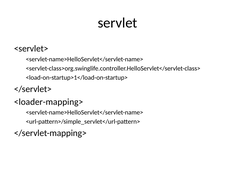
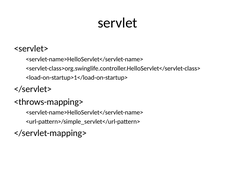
<loader-mapping>: <loader-mapping> -> <throws-mapping> (49, 101)
